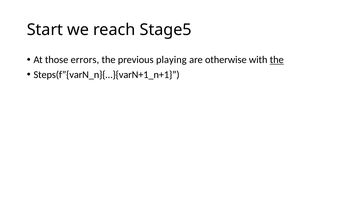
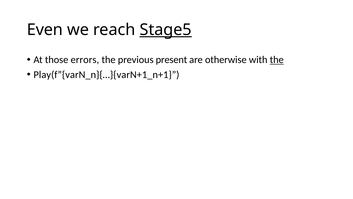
Start: Start -> Even (45, 30)
Stage5 underline: none -> present (166, 30)
playing: playing -> present (171, 60)
Steps(f”{varN_n}{…}{varN+1_n+1: Steps(f”{varN_n}{…}{varN+1_n+1 -> Play(f”{varN_n}{…}{varN+1_n+1 (106, 74)
